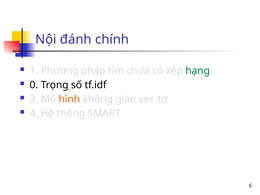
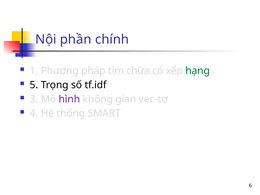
đánh: đánh -> phần (76, 39)
0: 0 -> 5 (34, 85)
hình colour: orange -> purple (69, 99)
